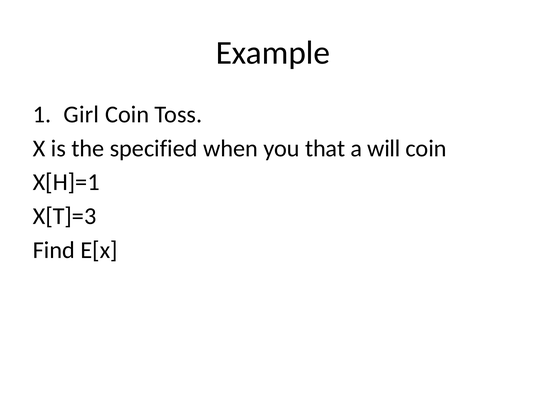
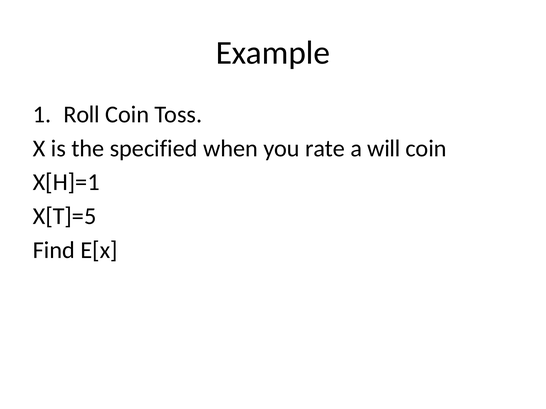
Girl: Girl -> Roll (82, 115)
that: that -> rate (325, 149)
X[T]=3: X[T]=3 -> X[T]=5 (65, 216)
